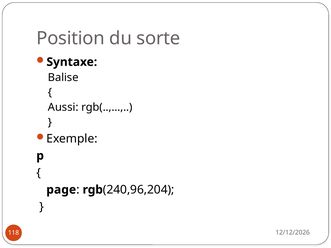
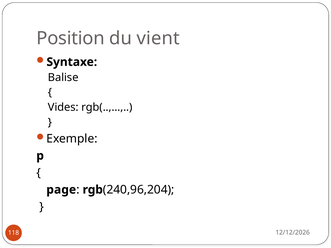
sorte: sorte -> vient (158, 38)
Aussi: Aussi -> Vides (63, 107)
